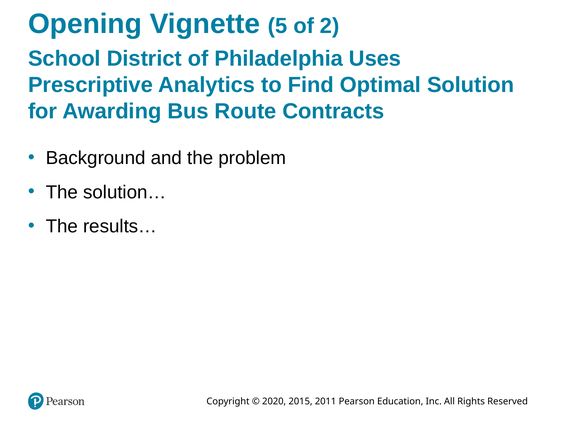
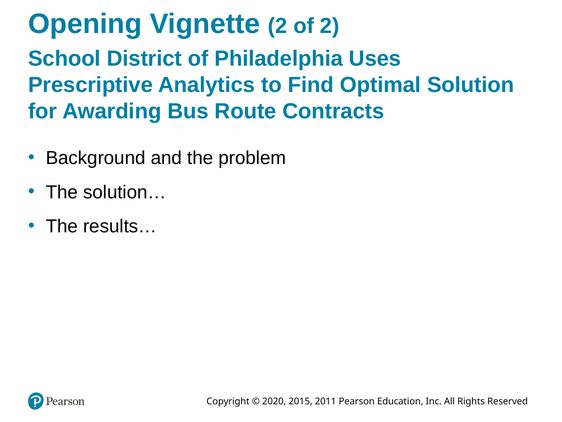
Vignette 5: 5 -> 2 (278, 26)
